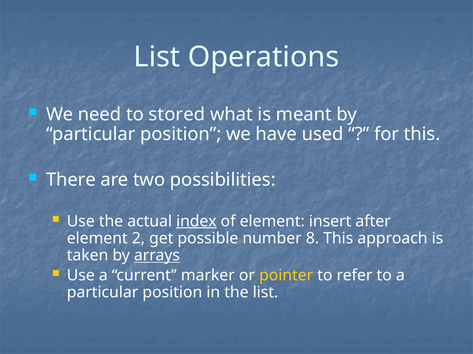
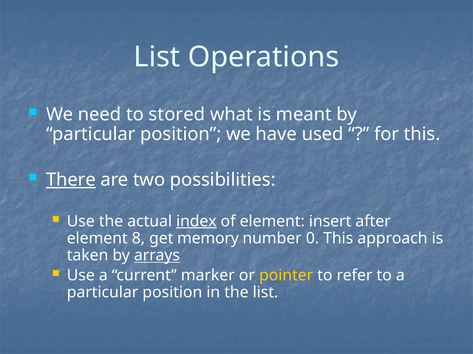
There underline: none -> present (71, 180)
2: 2 -> 8 (138, 239)
possible: possible -> memory (208, 239)
8: 8 -> 0 (312, 239)
